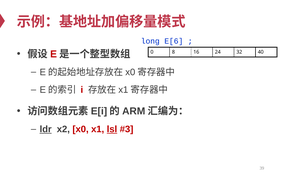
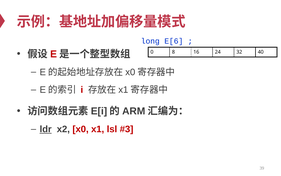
lsl underline: present -> none (112, 129)
